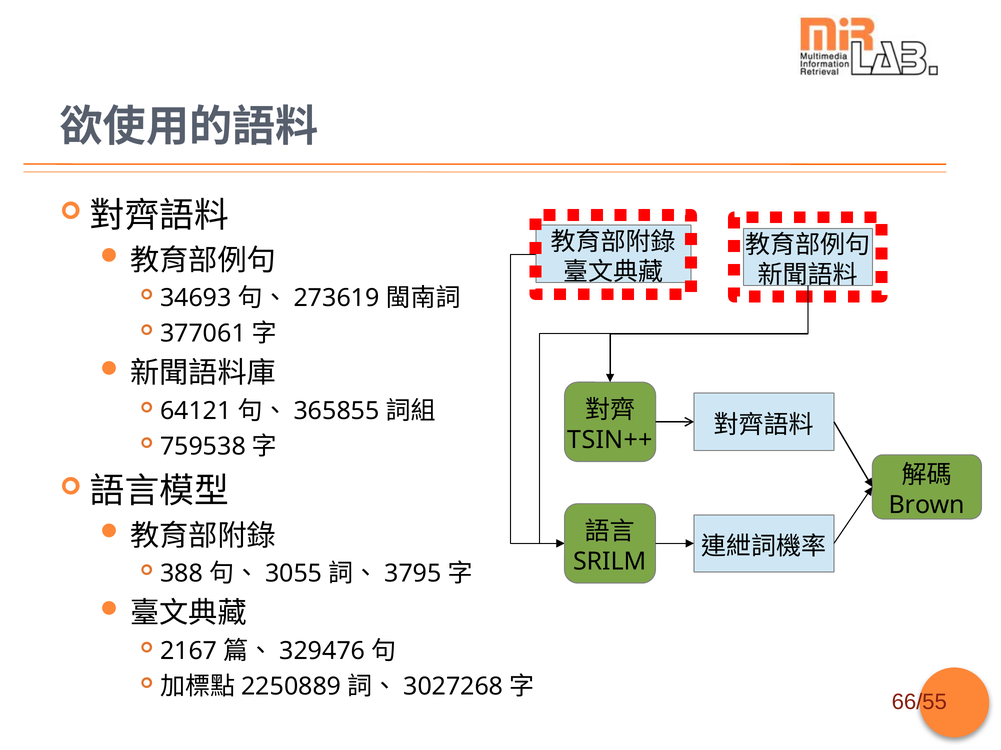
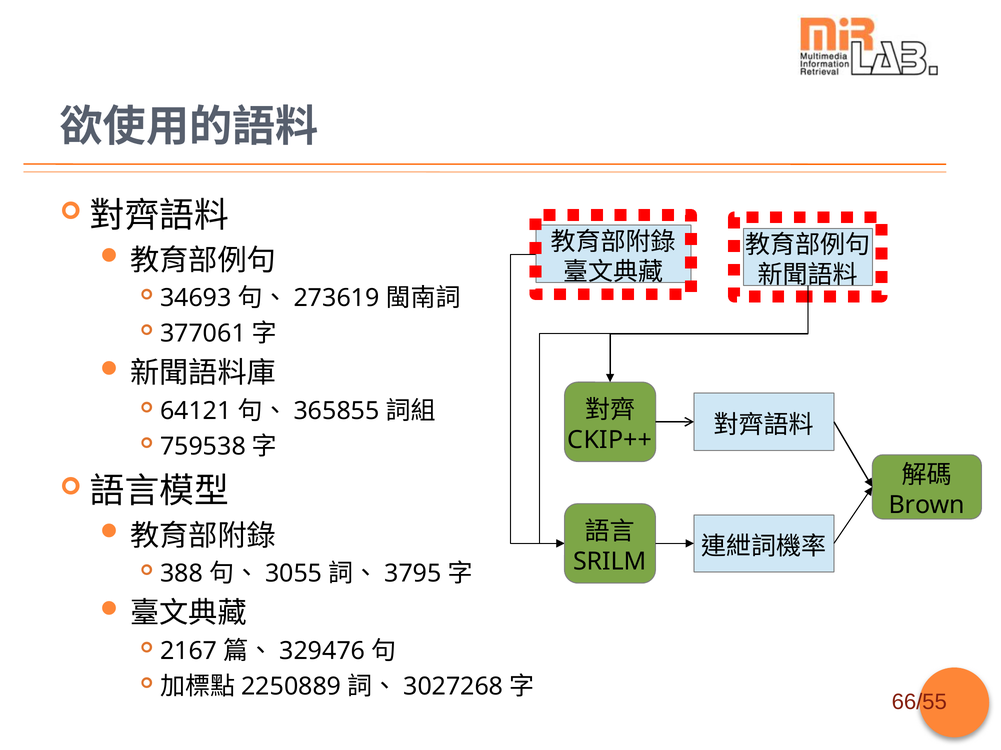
TSIN++: TSIN++ -> CKIP++ (610, 440)
